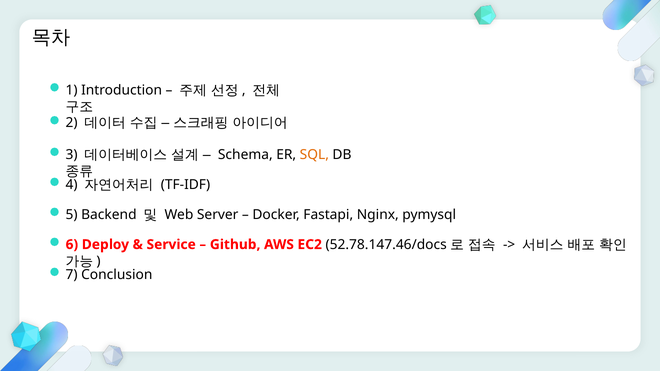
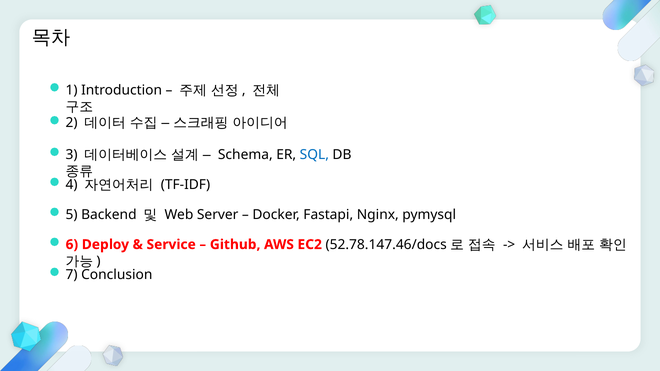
SQL colour: orange -> blue (314, 155)
